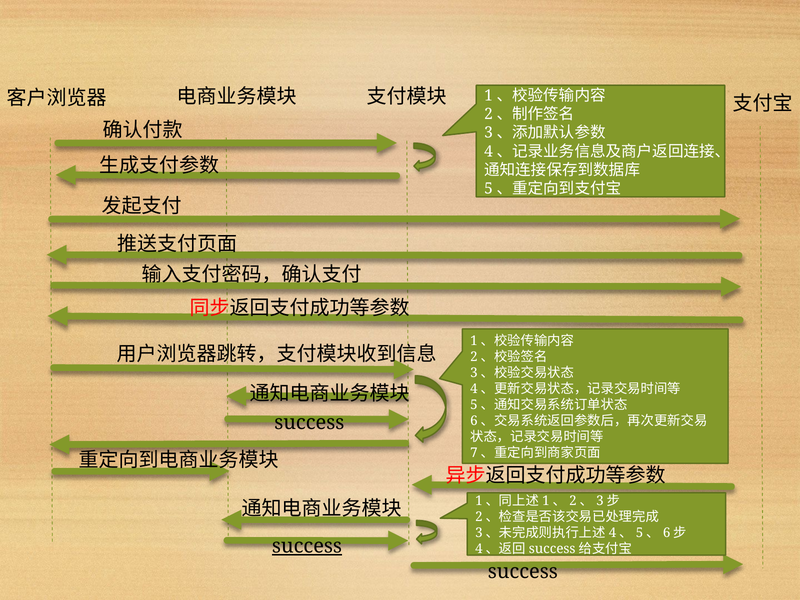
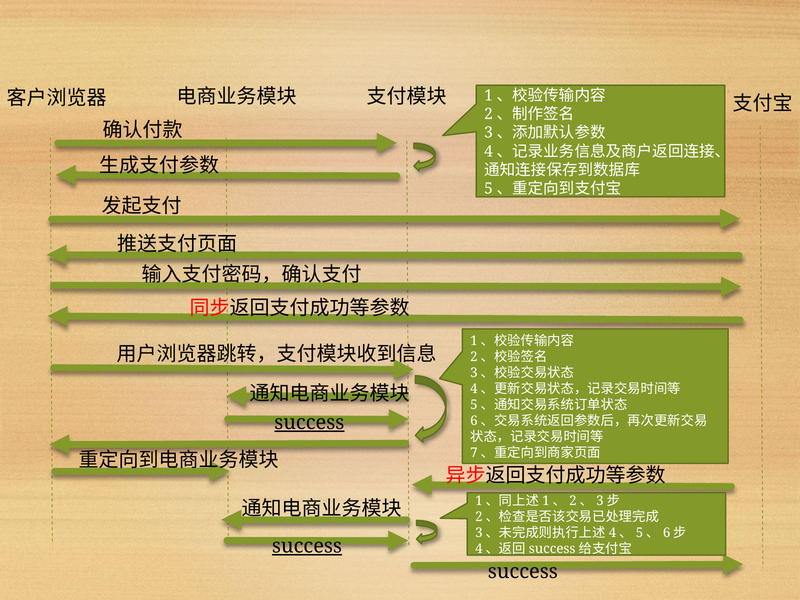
success underline: none -> present (309, 423)
